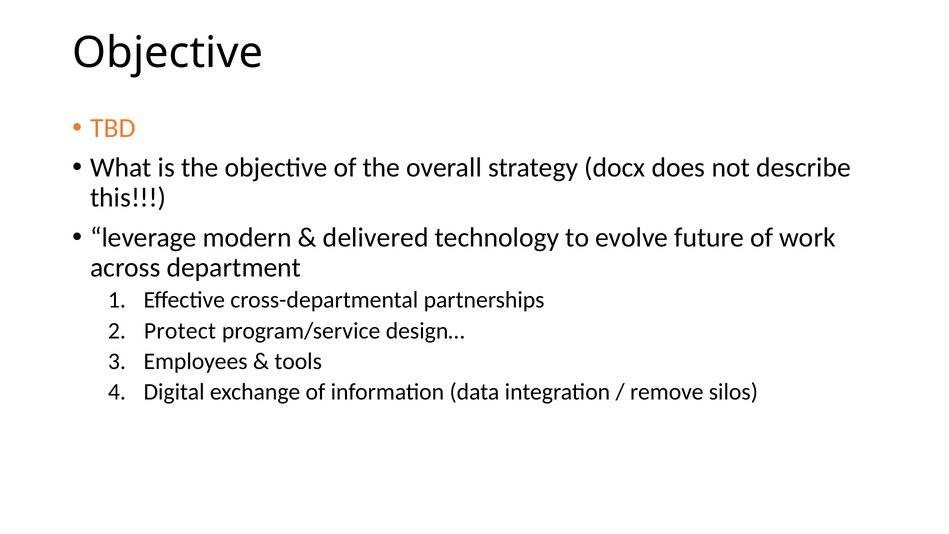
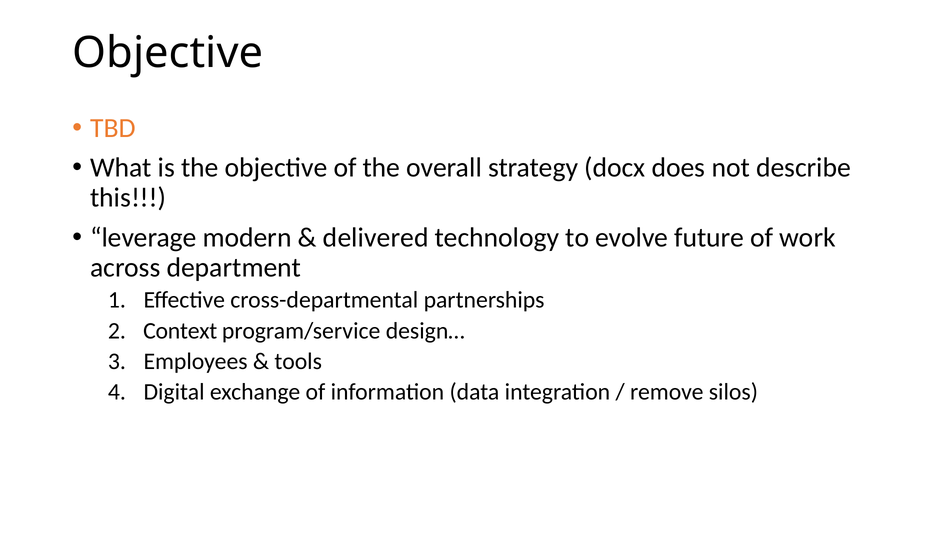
Protect: Protect -> Context (180, 331)
